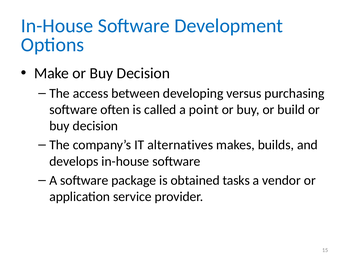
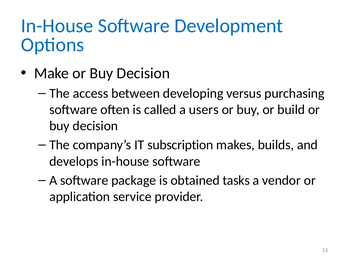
point: point -> users (204, 110)
alternatives: alternatives -> subscription (180, 145)
